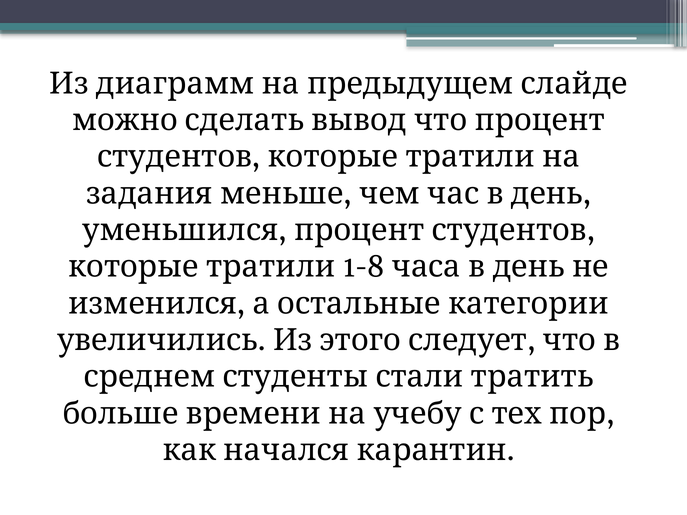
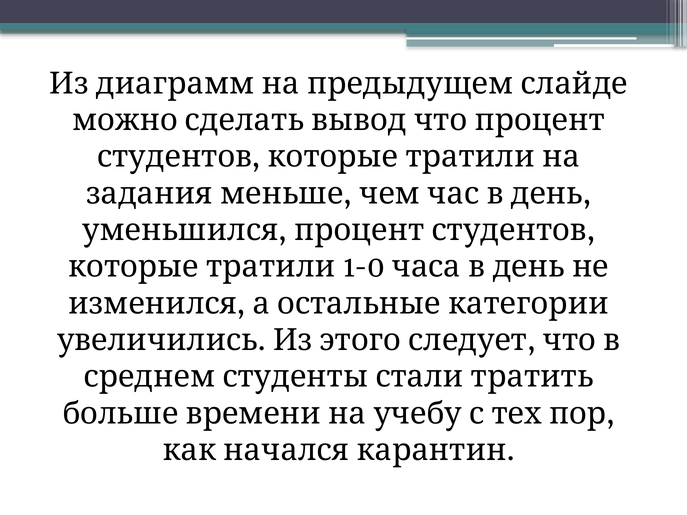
1-8: 1-8 -> 1-0 (364, 267)
